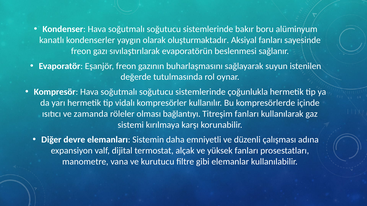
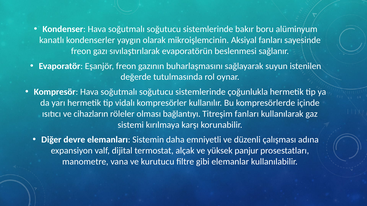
oluşturmaktadır: oluşturmaktadır -> mikroişlemcinin (198, 40)
zamanda: zamanda -> cihazların (91, 114)
yüksek fanları: fanları -> panjur (247, 151)
